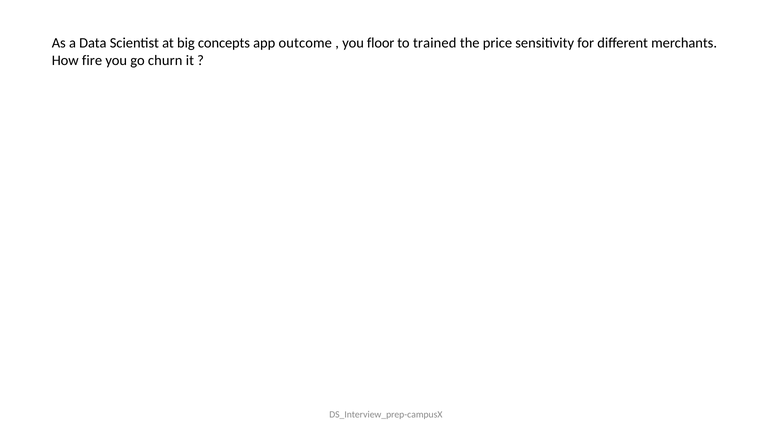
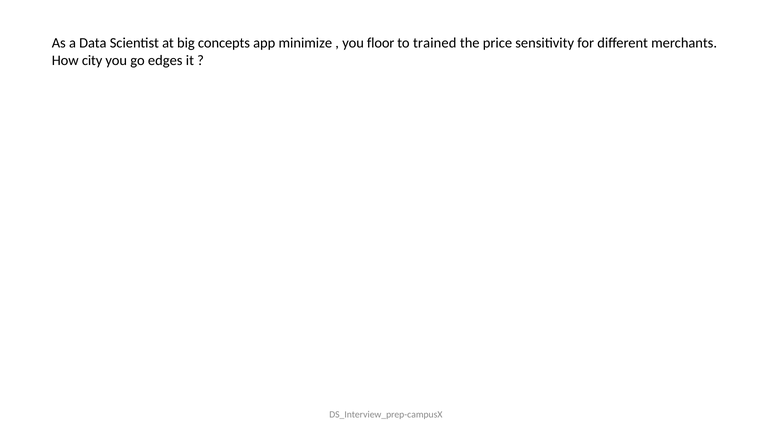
outcome: outcome -> minimize (305, 43)
fire: fire -> city (92, 60)
churn: churn -> edges (165, 60)
